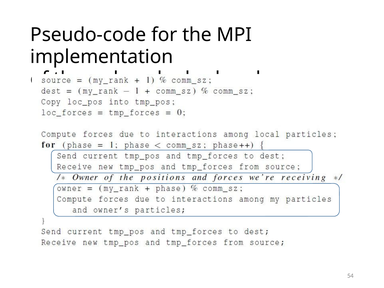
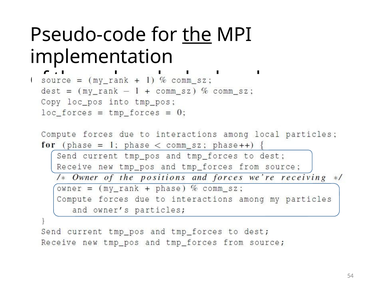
the underline: none -> present (197, 35)
